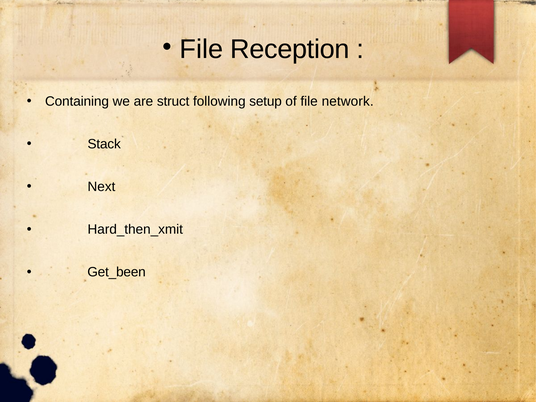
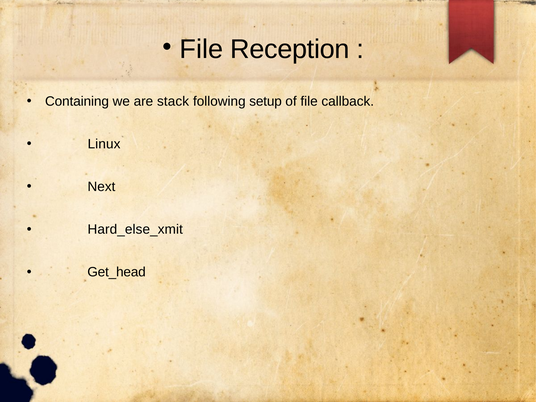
struct: struct -> stack (173, 101)
network: network -> callback (348, 101)
Stack: Stack -> Linux (104, 144)
Hard_then_xmit: Hard_then_xmit -> Hard_else_xmit (135, 229)
Get_been: Get_been -> Get_head (117, 272)
